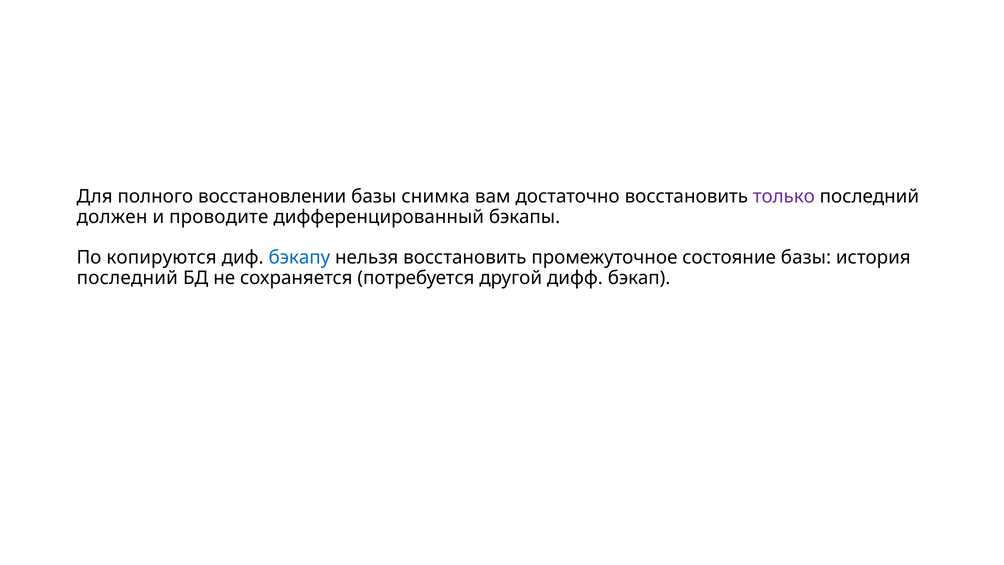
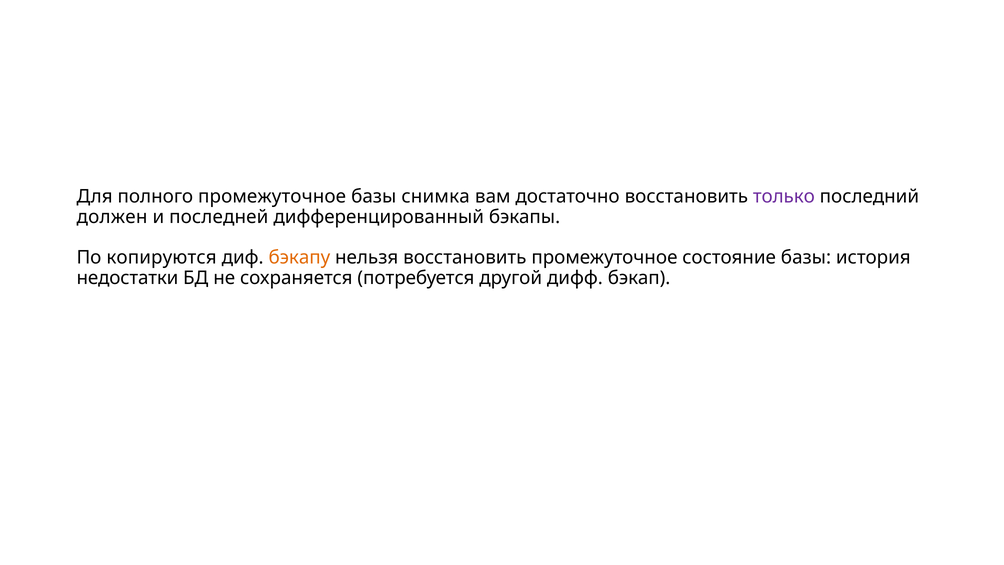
полного восстановлении: восстановлении -> промежуточное (272, 197)
проводите: проводите -> последней (219, 217)
бэкапу colour: blue -> orange (299, 258)
последний: последний -> недостатки (127, 278)
